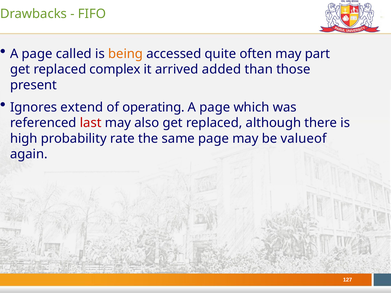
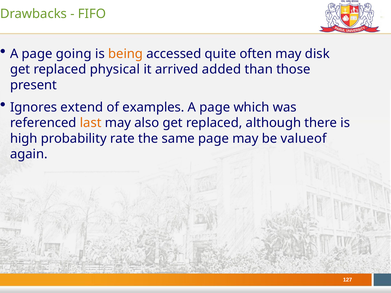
called: called -> going (74, 54)
part: part -> disk (317, 54)
complex: complex -> physical (115, 70)
operating: operating -> examples (153, 107)
last colour: red -> orange (91, 123)
